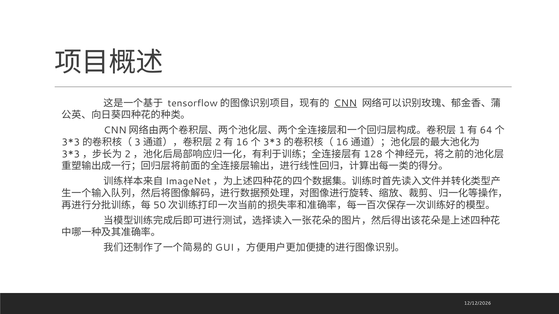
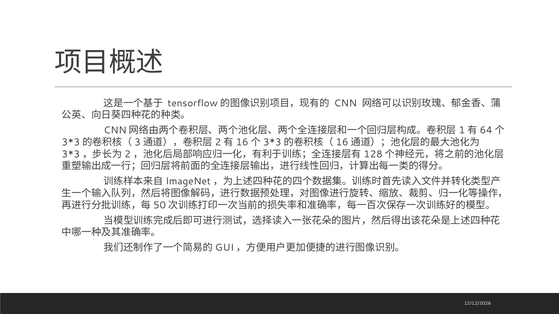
CNN underline: present -> none (345, 103)
